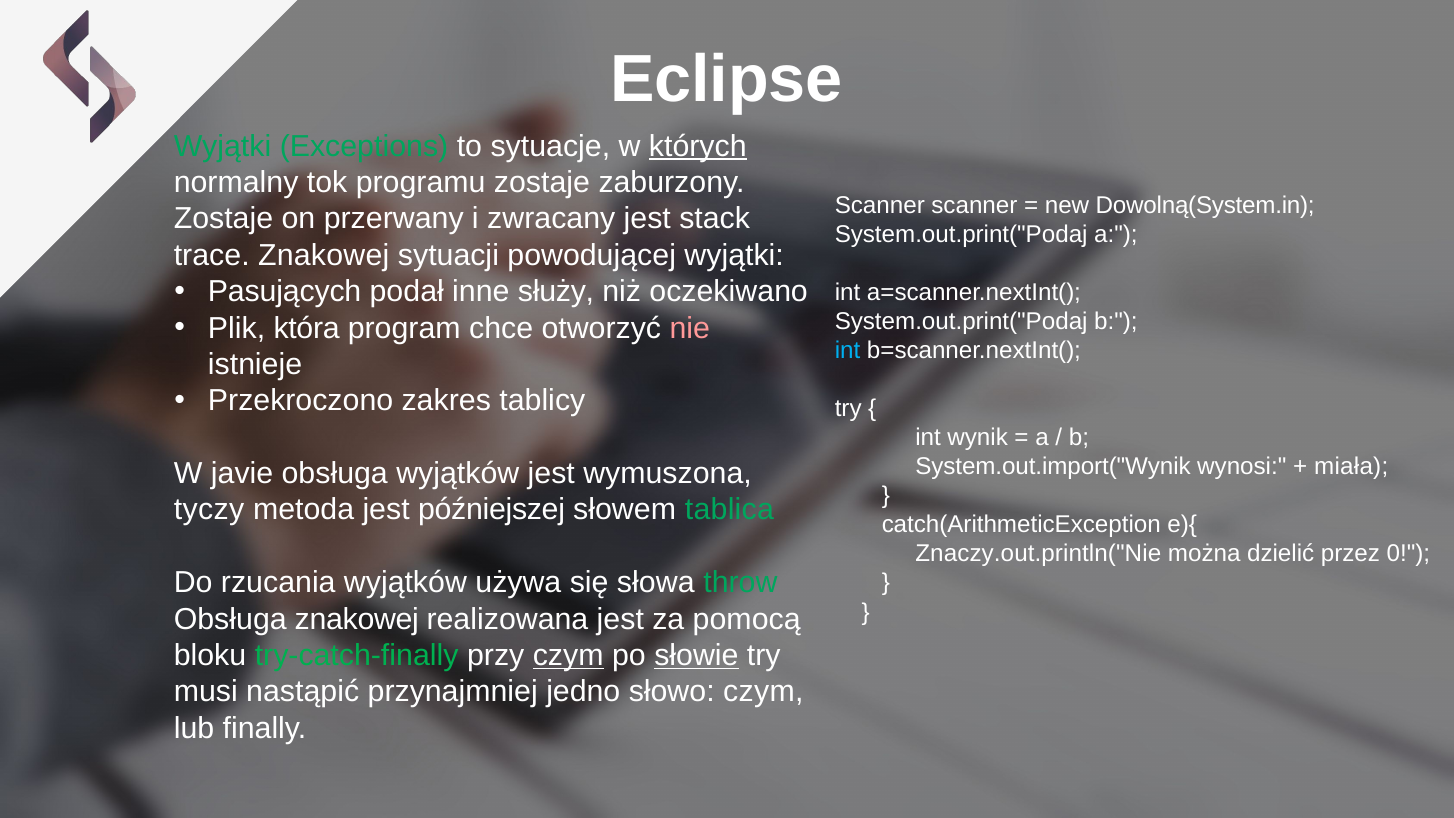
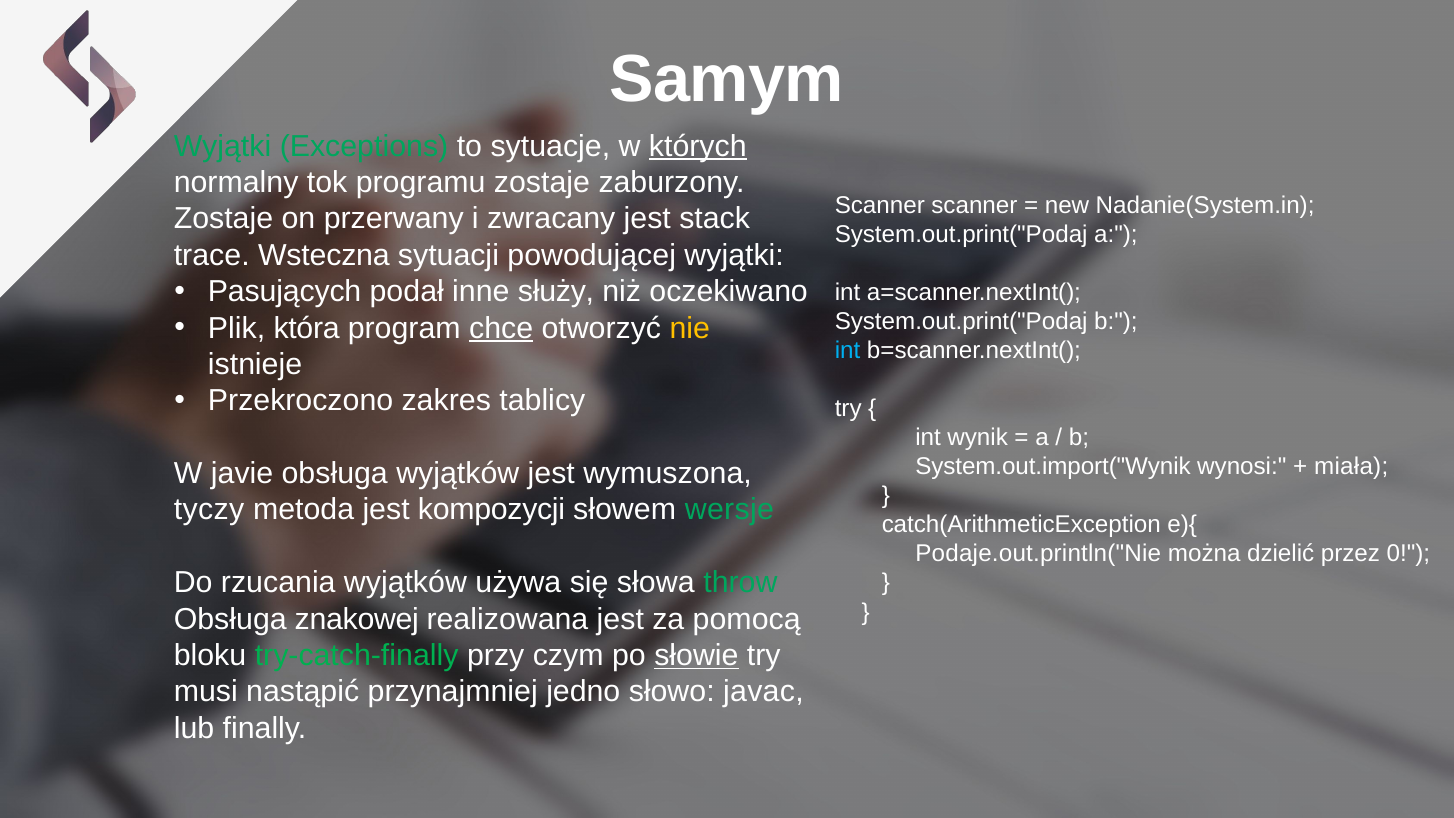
Eclipse: Eclipse -> Samym (727, 79)
Dowolną(System.in: Dowolną(System.in -> Nadanie(System.in (1205, 205)
trace Znakowej: Znakowej -> Wsteczna (324, 255)
chce underline: none -> present (501, 328)
nie colour: pink -> yellow (690, 328)
późniejszej: późniejszej -> kompozycji (492, 510)
tablica: tablica -> wersje (729, 510)
Znaczy.out.println("Nie: Znaczy.out.println("Nie -> Podaje.out.println("Nie (1038, 554)
czym underline: present -> none (568, 655)
słowo czym: czym -> javac (763, 692)
